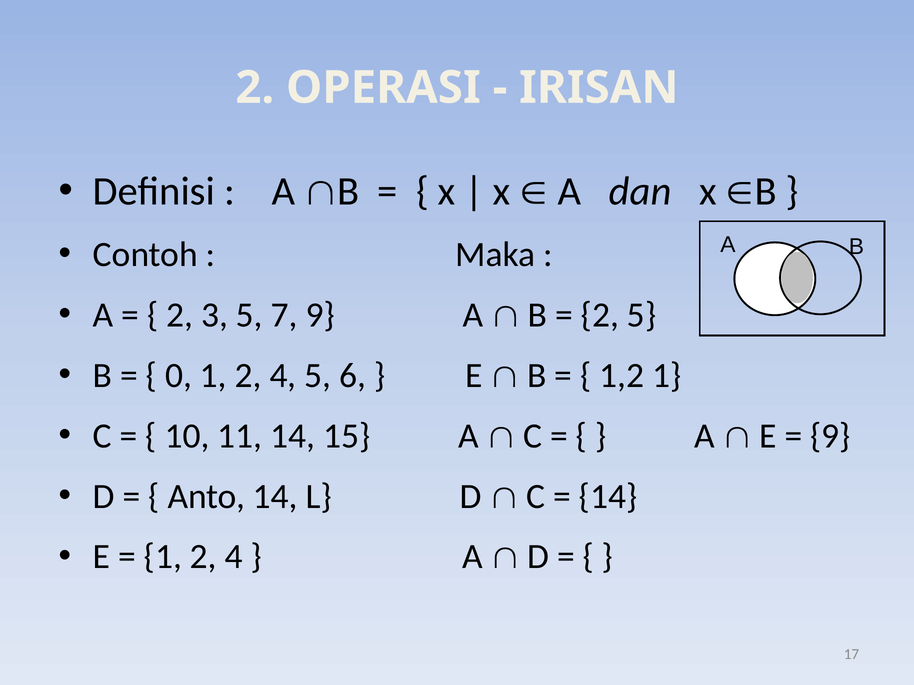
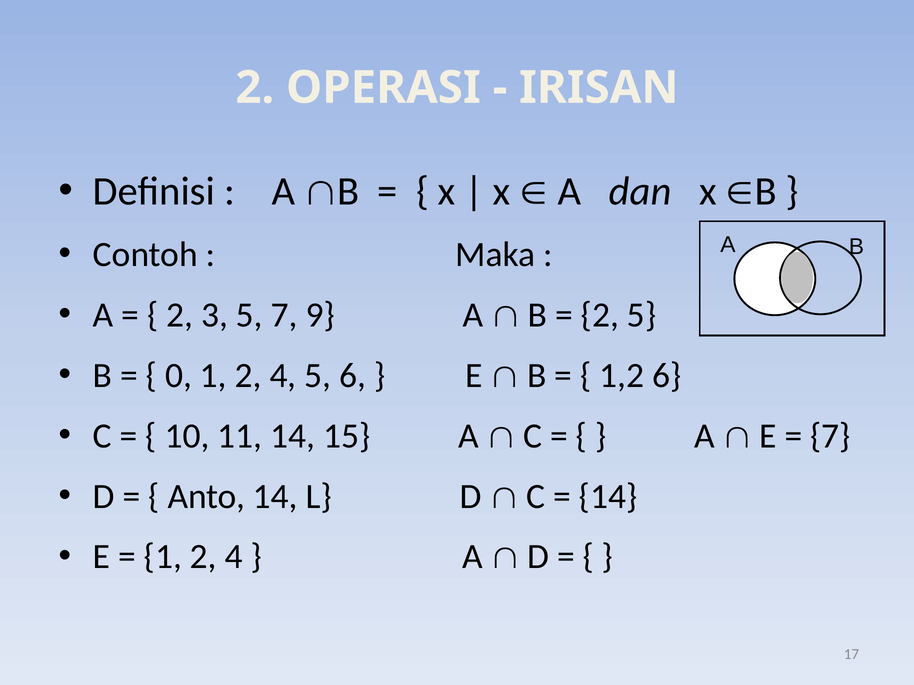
1,2 1: 1 -> 6 (667, 376)
9: 9 -> 7 (830, 436)
